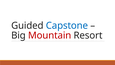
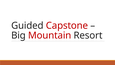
Capstone colour: blue -> red (67, 25)
